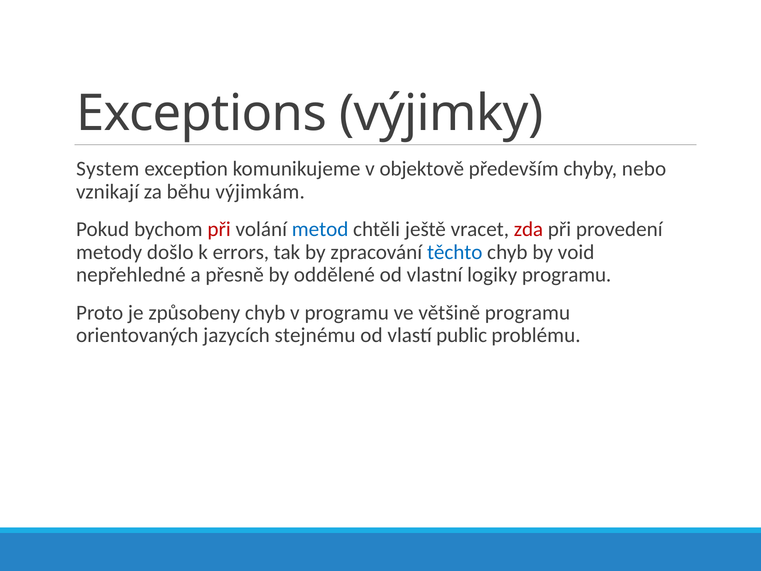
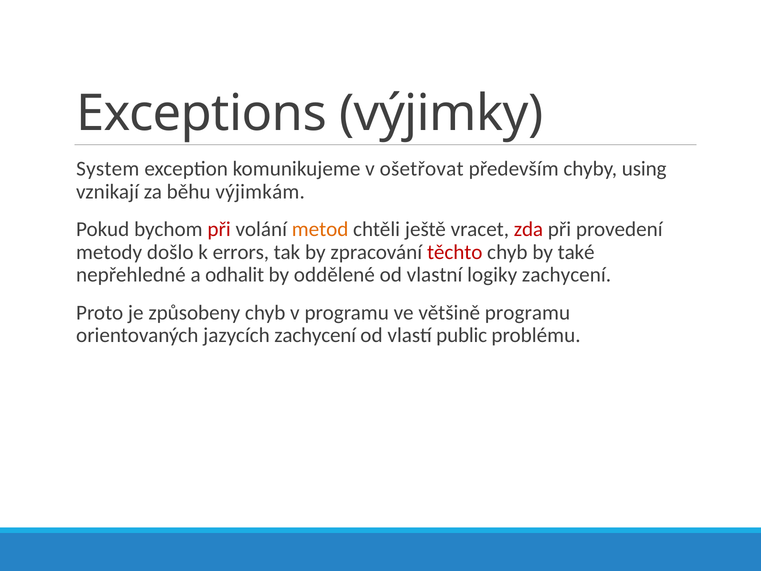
objektově: objektově -> ošetřovat (422, 169)
nebo: nebo -> using (644, 169)
metod colour: blue -> orange (320, 229)
těchto colour: blue -> red (455, 252)
void: void -> také (576, 252)
přesně: přesně -> odhalit (235, 275)
logiky programu: programu -> zachycení (567, 275)
jazycích stejnému: stejnému -> zachycení (315, 335)
